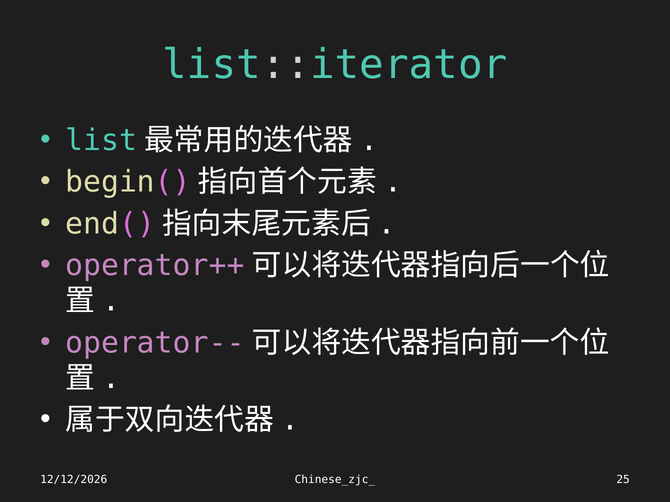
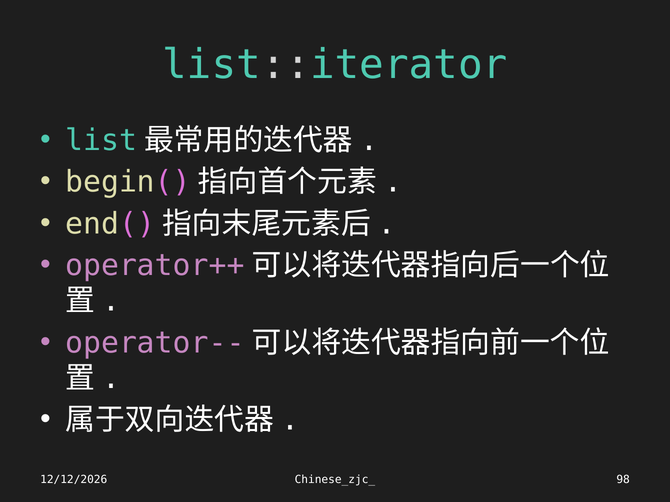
25: 25 -> 98 (623, 480)
